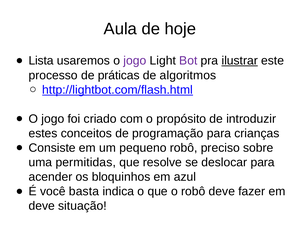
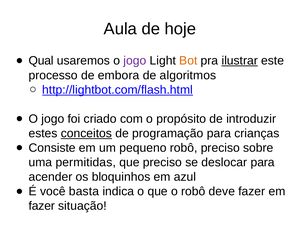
Lista: Lista -> Qual (41, 61)
Bot colour: purple -> orange (188, 61)
práticas: práticas -> embora (119, 75)
conceitos underline: none -> present (86, 133)
que resolve: resolve -> preciso (162, 162)
deve: deve -> fazer (42, 206)
